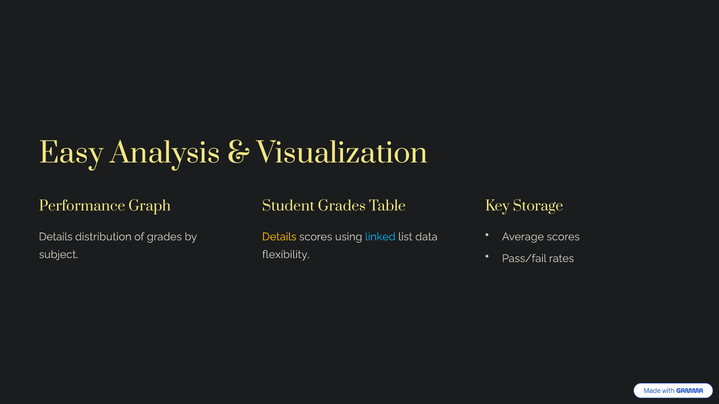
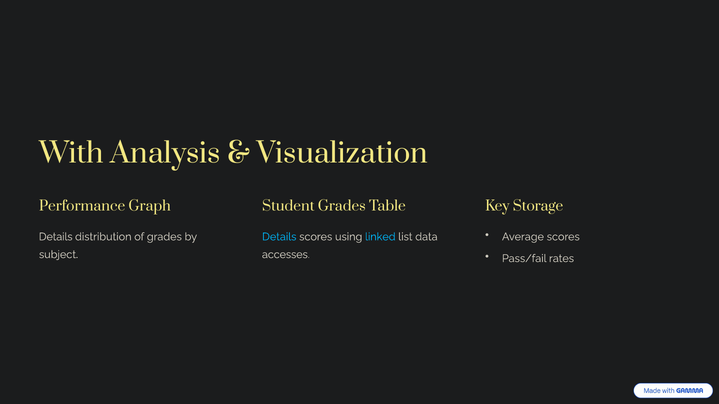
Easy: Easy -> With (71, 154)
Details colour: yellow -> light blue (279, 237)
flexibility: flexibility -> accesses (286, 255)
